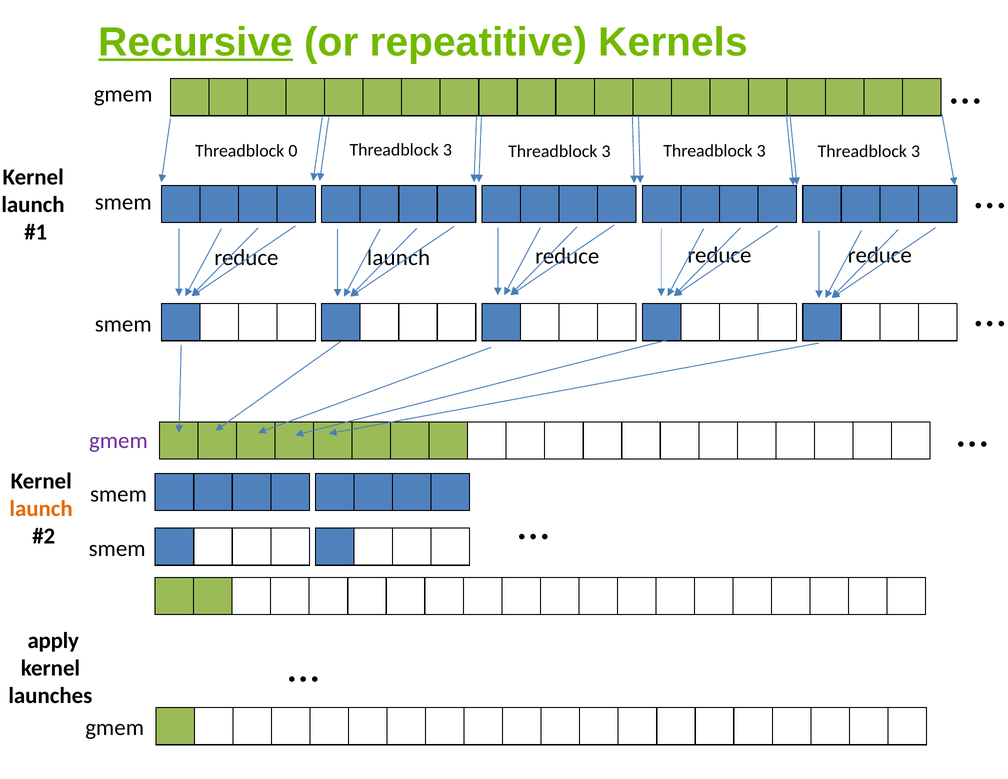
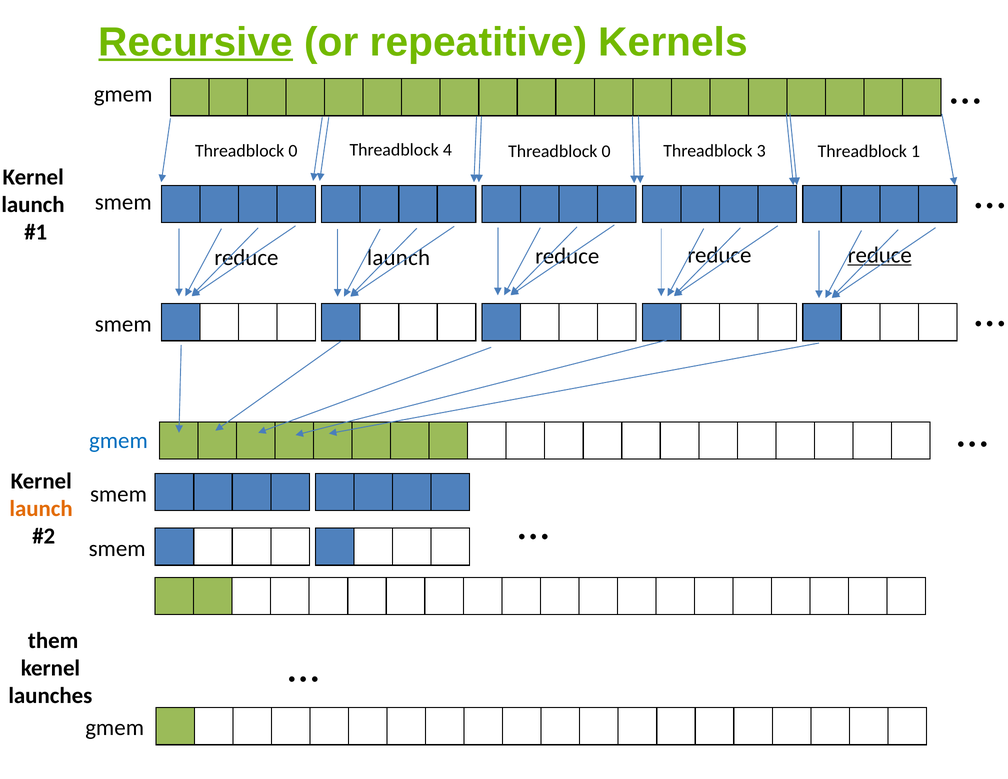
0 Threadblock 3: 3 -> 4 (447, 150)
3: 3 -> 0 (606, 151)
3: 3 -> 1 (916, 151)
reduce underline: none -> present (880, 255)
gmem colour: purple -> blue (118, 441)
apply: apply -> them (53, 640)
